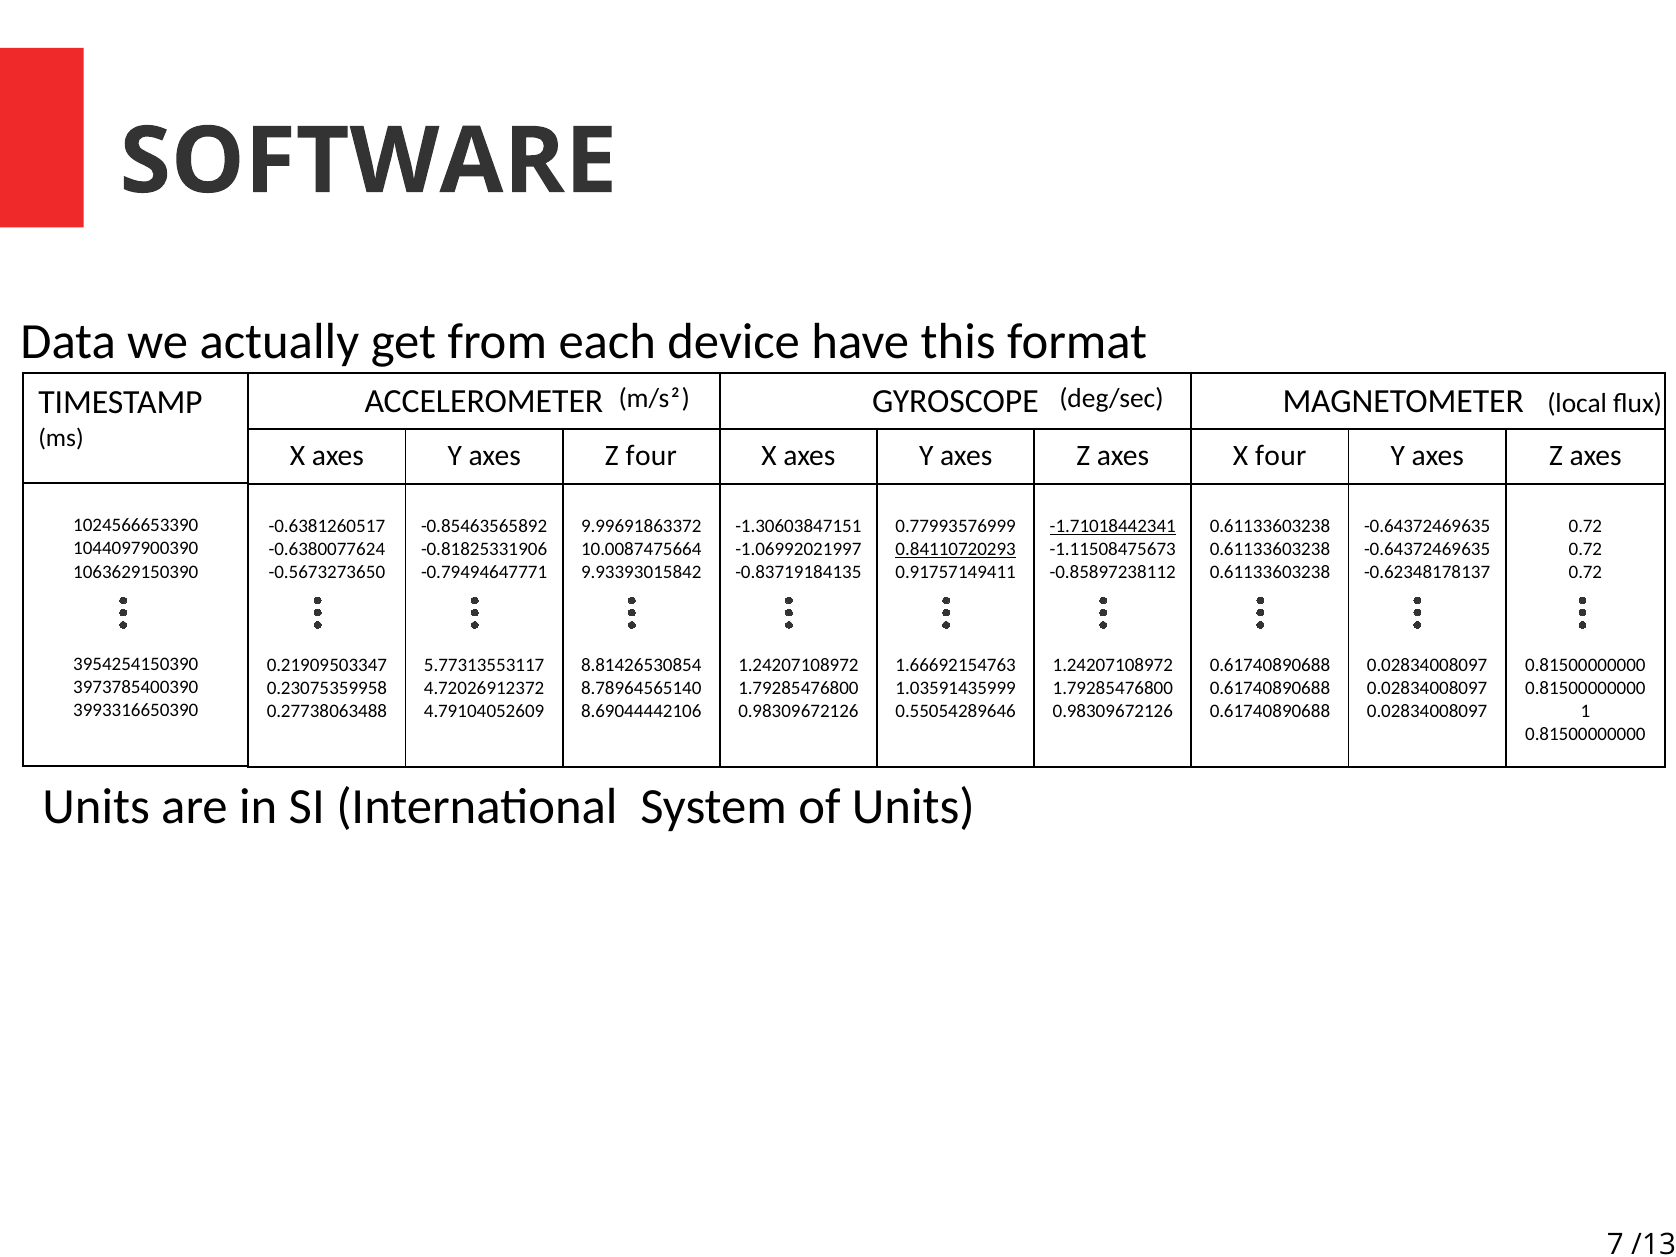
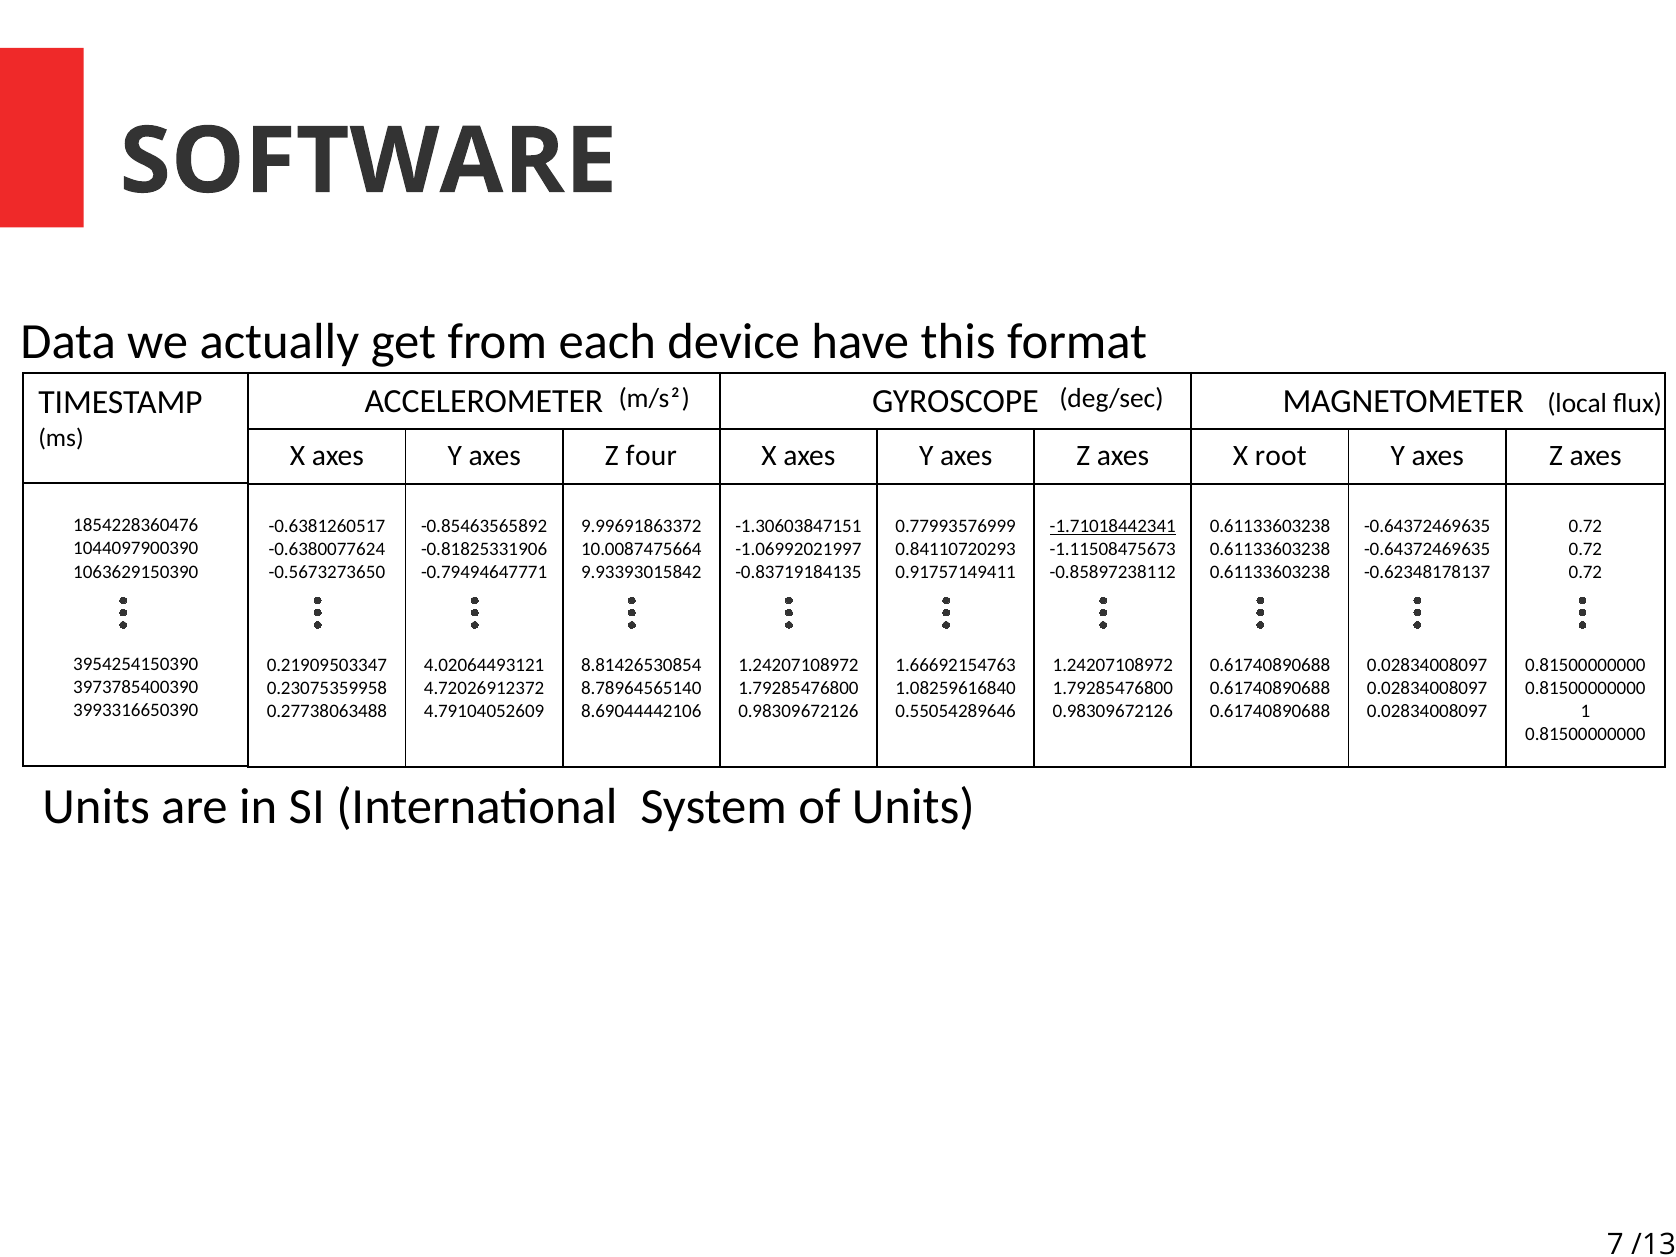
X four: four -> root (1281, 455)
1024566653390: 1024566653390 -> 1854228360476 (136, 526)
0.84110720293 underline: present -> none (956, 550)
5.77313553117: 5.77313553117 -> 4.02064493121 (484, 665)
1.03591435999: 1.03591435999 -> 1.08259616840 (956, 688)
